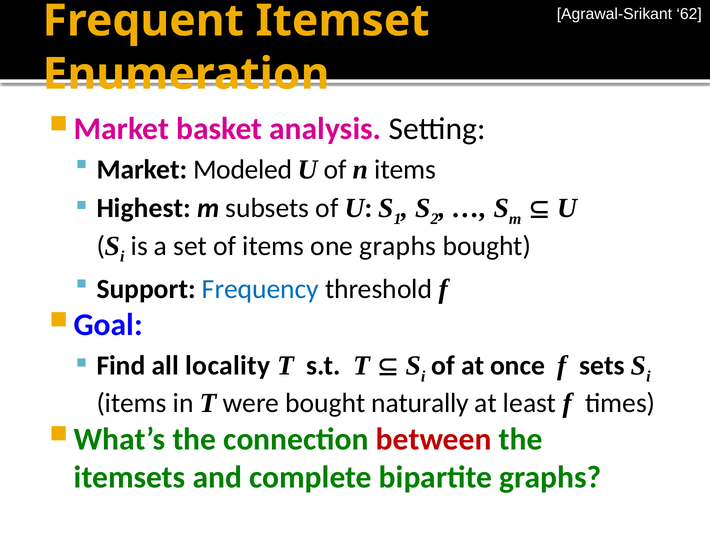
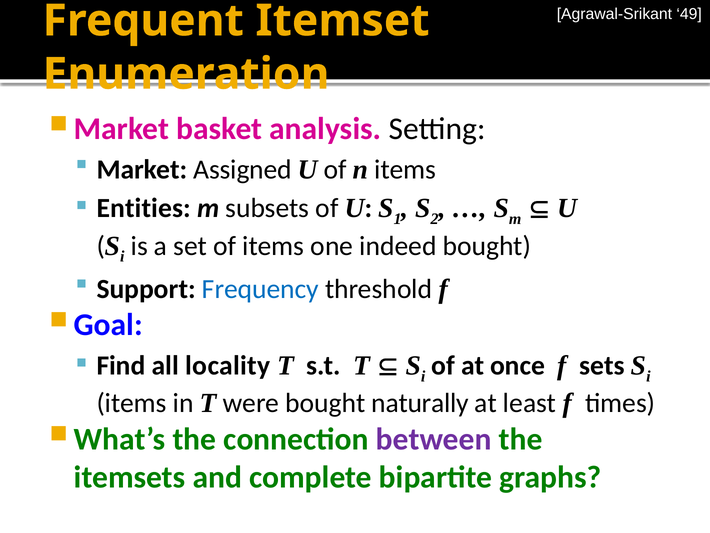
62: 62 -> 49 (689, 14)
Modeled: Modeled -> Assigned (243, 170)
Highest: Highest -> Entities (144, 208)
one graphs: graphs -> indeed (398, 246)
between colour: red -> purple (434, 439)
